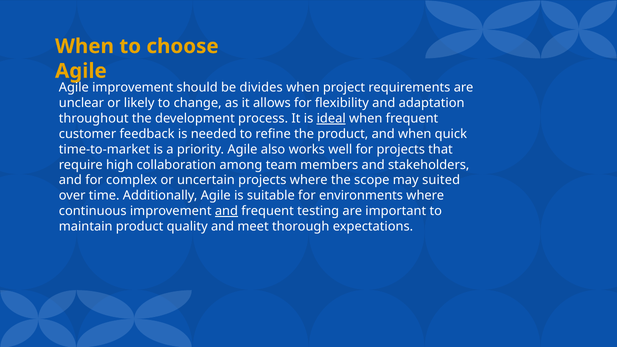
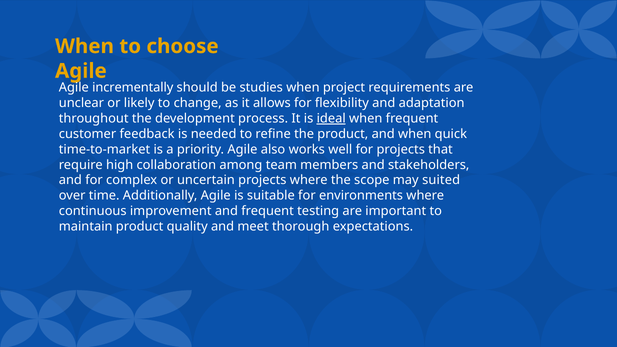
Agile improvement: improvement -> incrementally (133, 88)
divides: divides -> studies (261, 88)
and underline: present -> none (226, 211)
